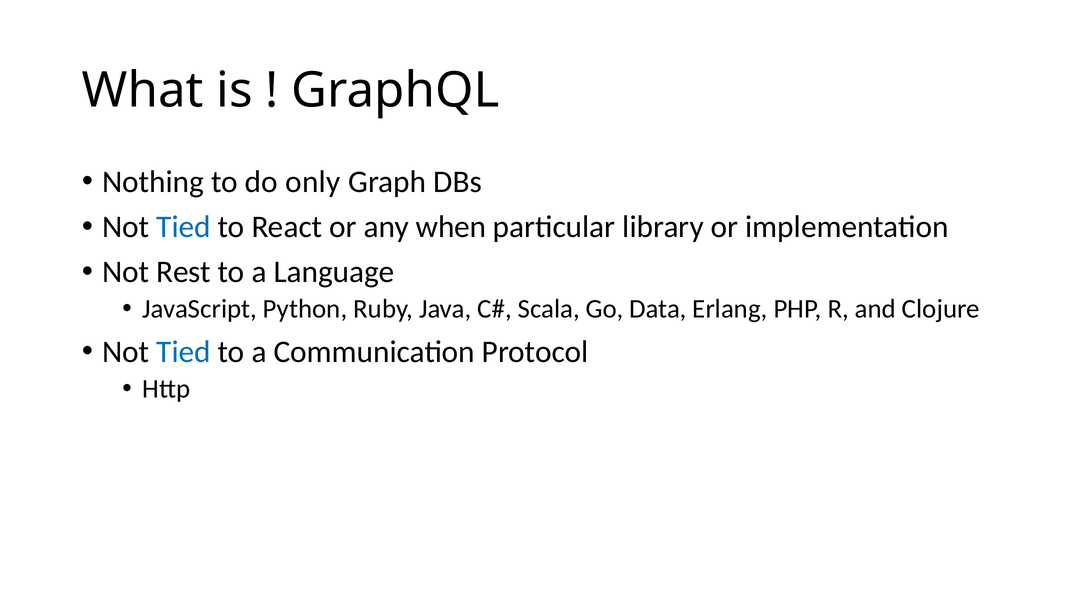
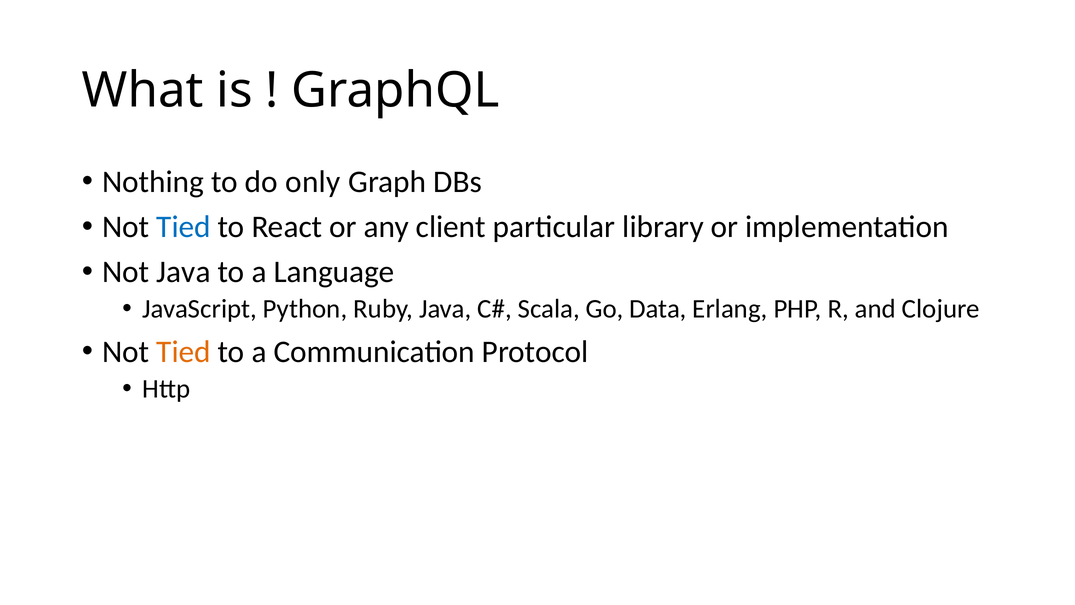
when: when -> client (451, 227)
Not Rest: Rest -> Java (183, 272)
Tied colour: blue -> orange (184, 352)
